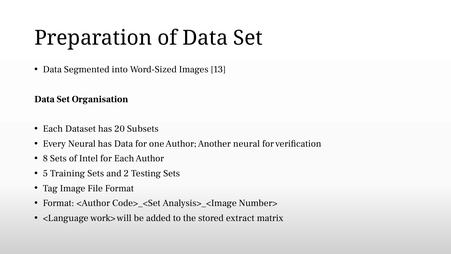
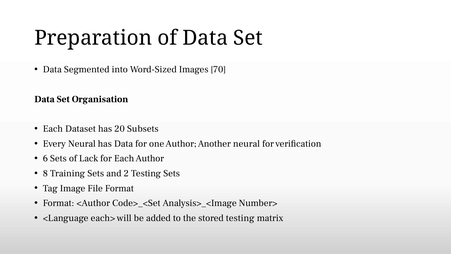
13: 13 -> 70 (218, 69)
8: 8 -> 6 (45, 158)
Intel: Intel -> Lack (89, 158)
5: 5 -> 8 (45, 173)
work>: work> -> each> (103, 218)
stored extract: extract -> testing (240, 218)
